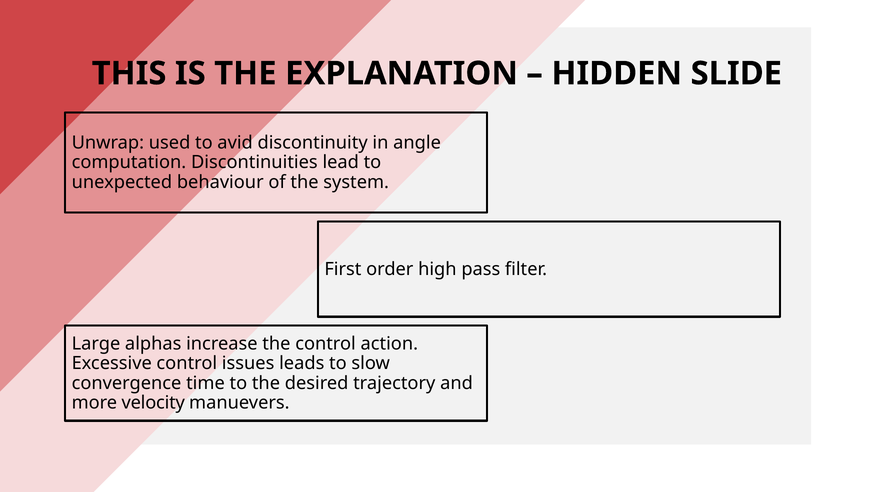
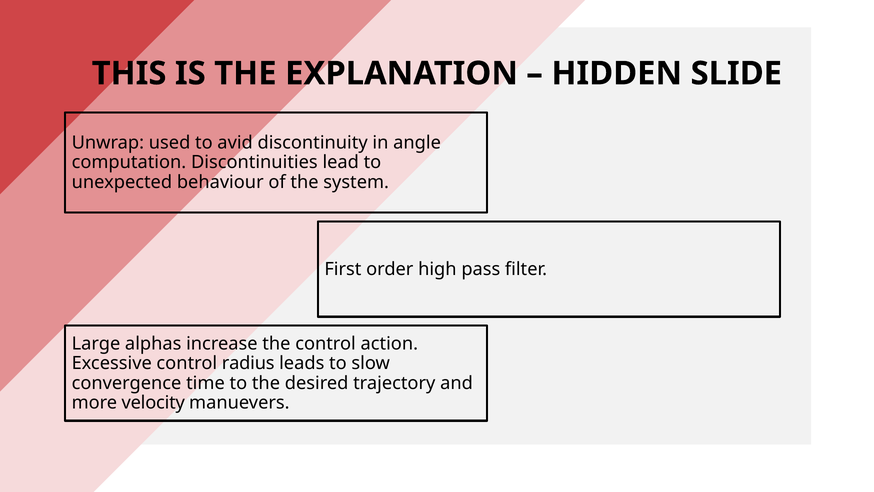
issues: issues -> radius (248, 363)
